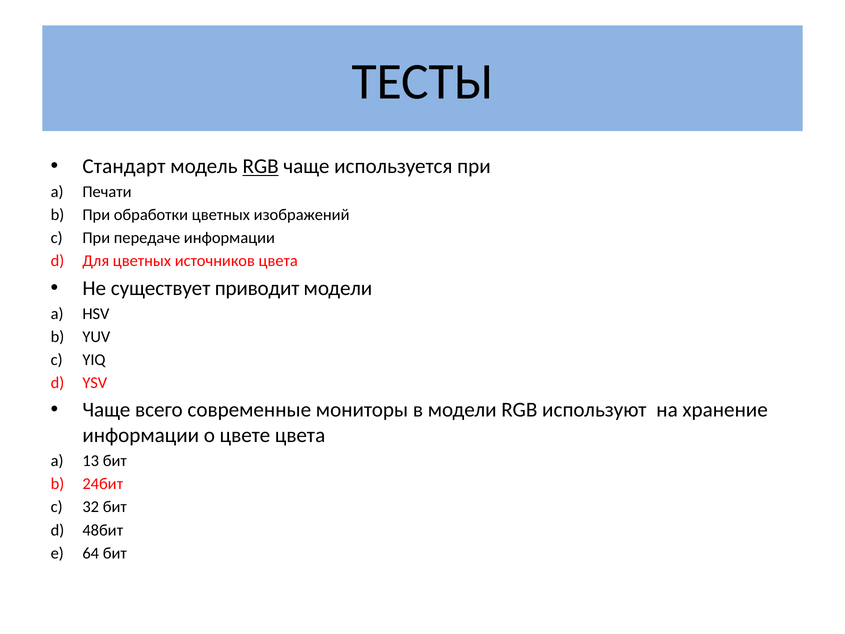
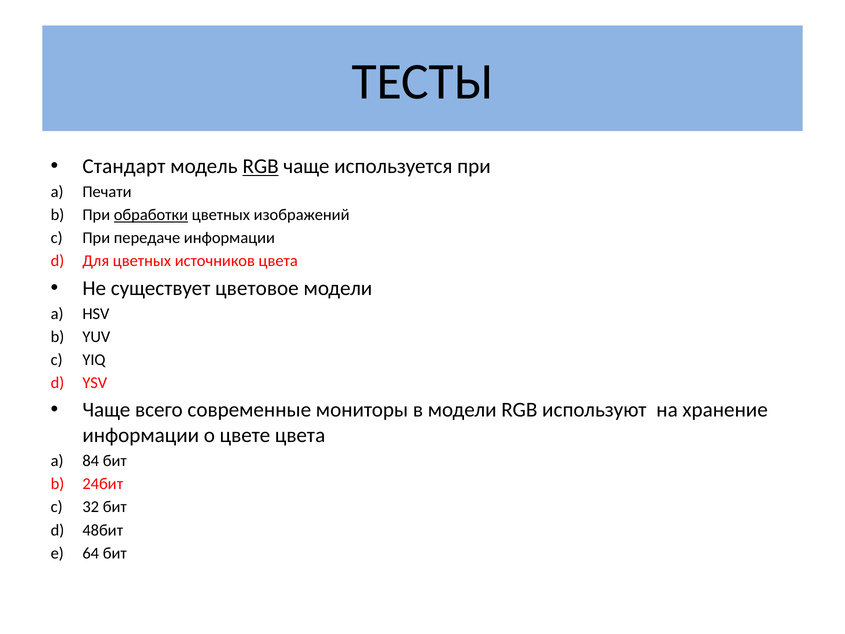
обработки underline: none -> present (151, 215)
приводит: приводит -> цветовое (257, 288)
13: 13 -> 84 (91, 461)
